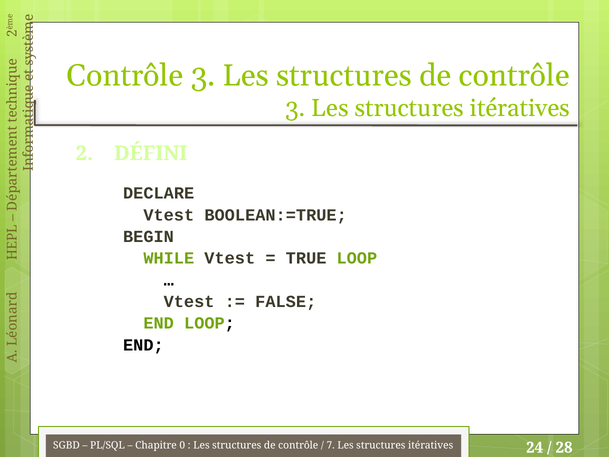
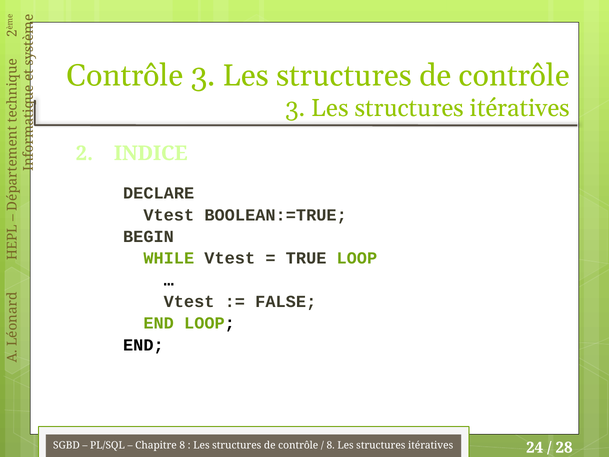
DÉFINI: DÉFINI -> INDICE (151, 153)
Chapitre 0: 0 -> 8 (182, 445)
7: 7 -> 8 (331, 445)
